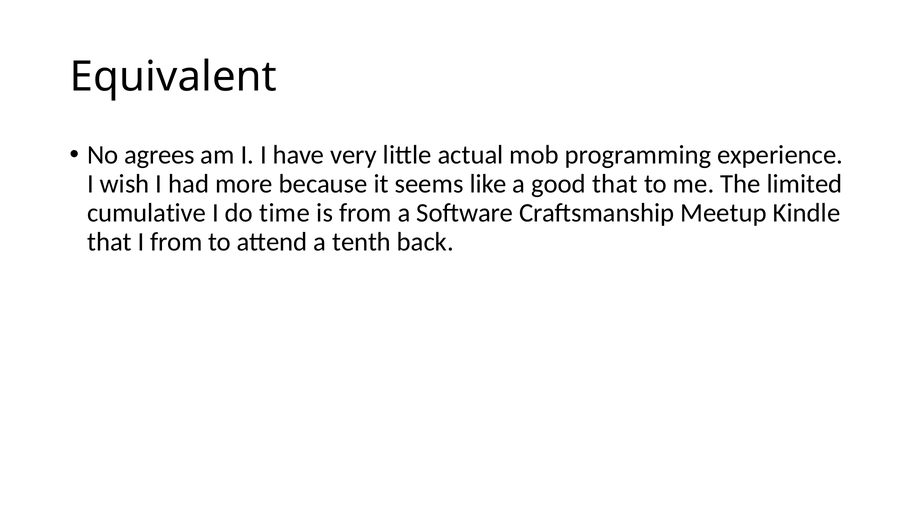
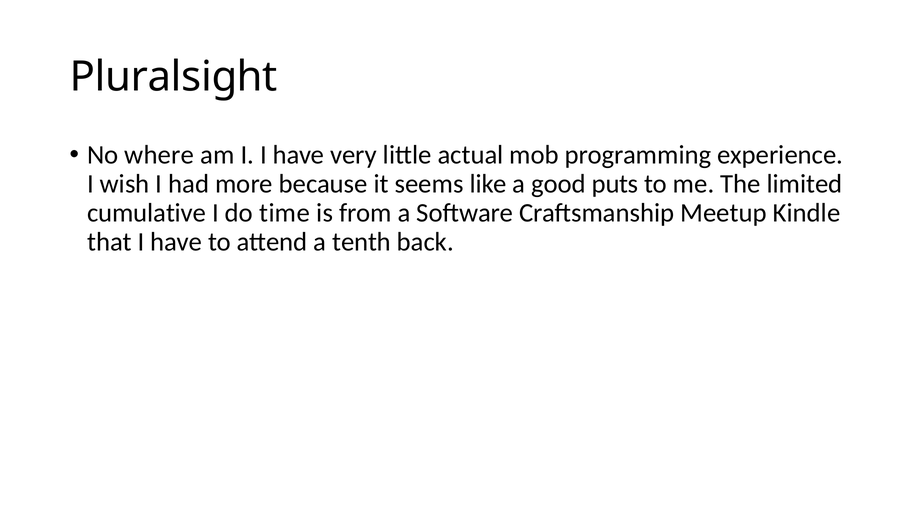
Equivalent: Equivalent -> Pluralsight (174, 77)
agrees: agrees -> where (159, 155)
good that: that -> puts (615, 184)
that I from: from -> have (176, 242)
